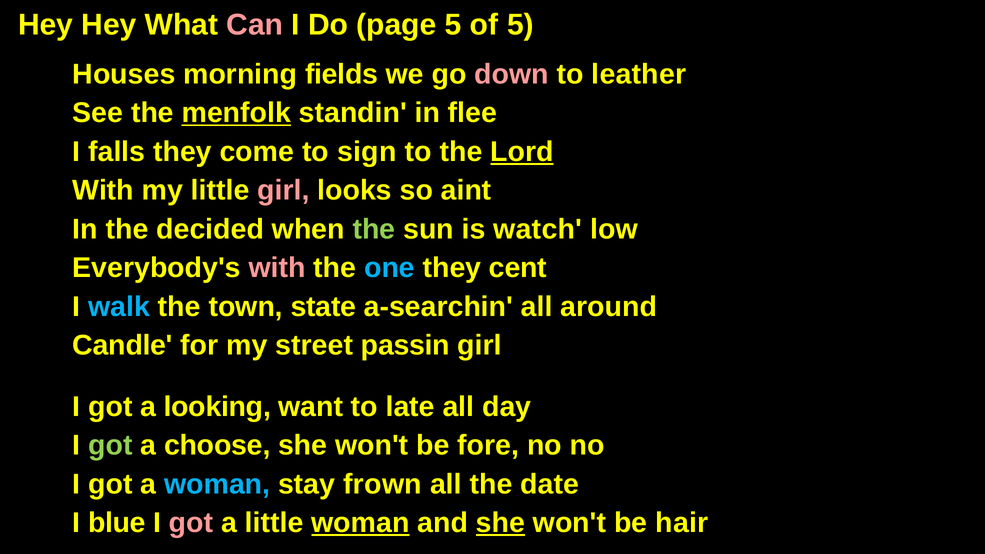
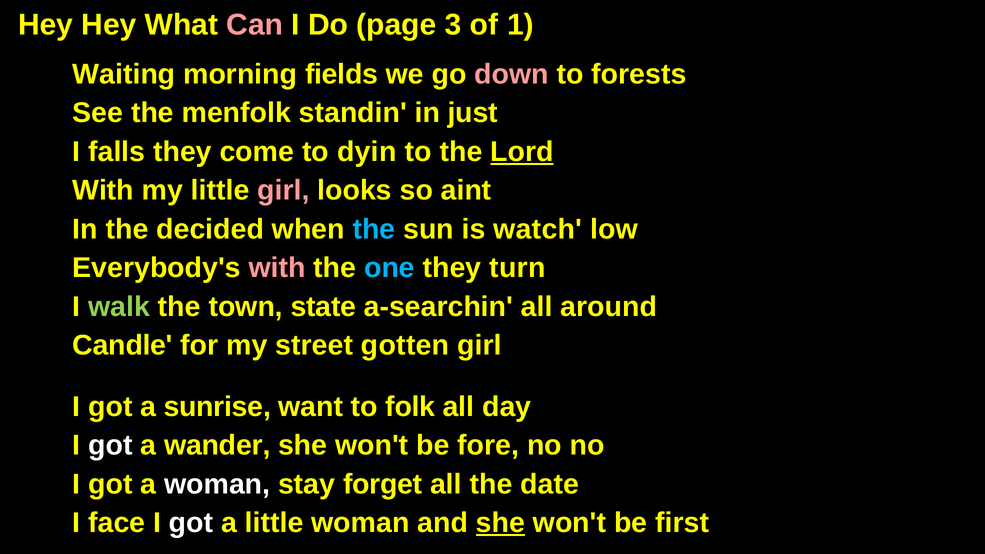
page 5: 5 -> 3 (453, 25)
of 5: 5 -> 1 (520, 25)
Houses: Houses -> Waiting (124, 74)
leather: leather -> forests (639, 74)
menfolk underline: present -> none (236, 113)
flee: flee -> just (473, 113)
sign: sign -> dyin (367, 152)
the colour: light green -> light blue (374, 229)
cent: cent -> turn (518, 268)
walk colour: light blue -> light green (119, 307)
passin: passin -> gotten (405, 345)
looking: looking -> sunrise (217, 407)
late: late -> folk (410, 407)
got colour: light green -> white (110, 445)
choose: choose -> wander (217, 445)
woman colour: light blue -> white (217, 484)
frown: frown -> forget (383, 484)
blue: blue -> face (117, 523)
got colour: pink -> white (191, 523)
woman underline: present -> none (360, 523)
hair: hair -> first (682, 523)
